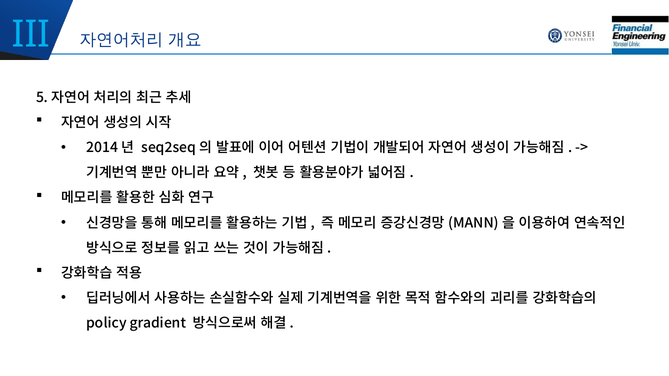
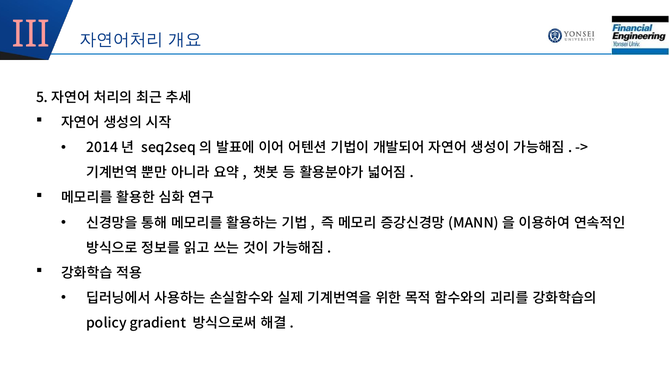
III colour: light blue -> pink (31, 34)
